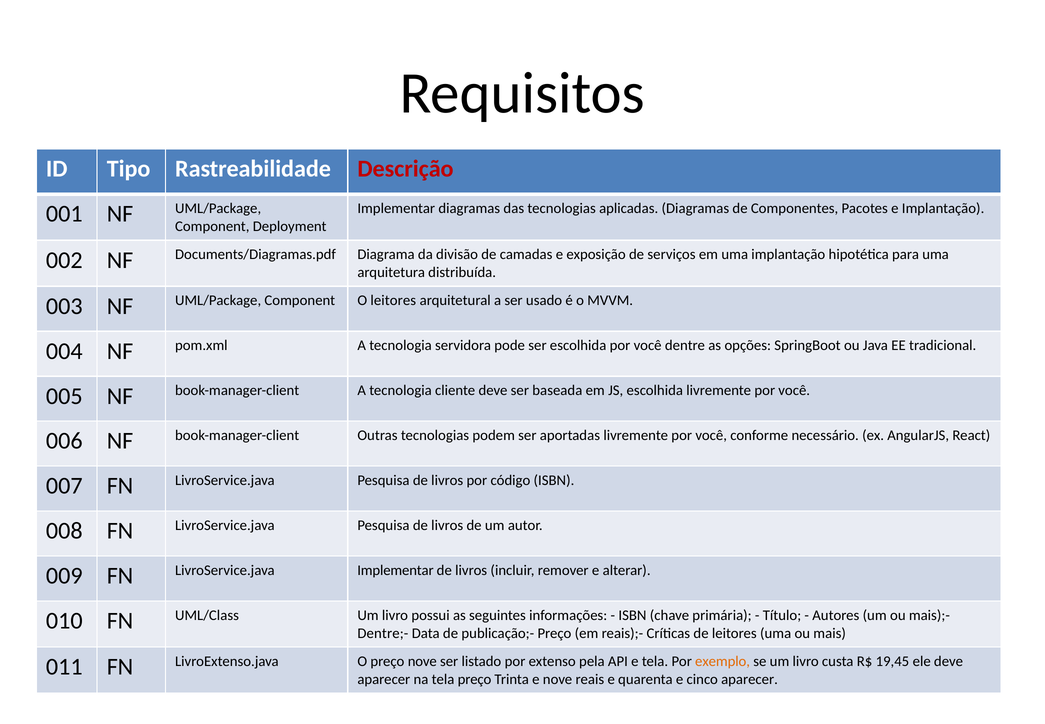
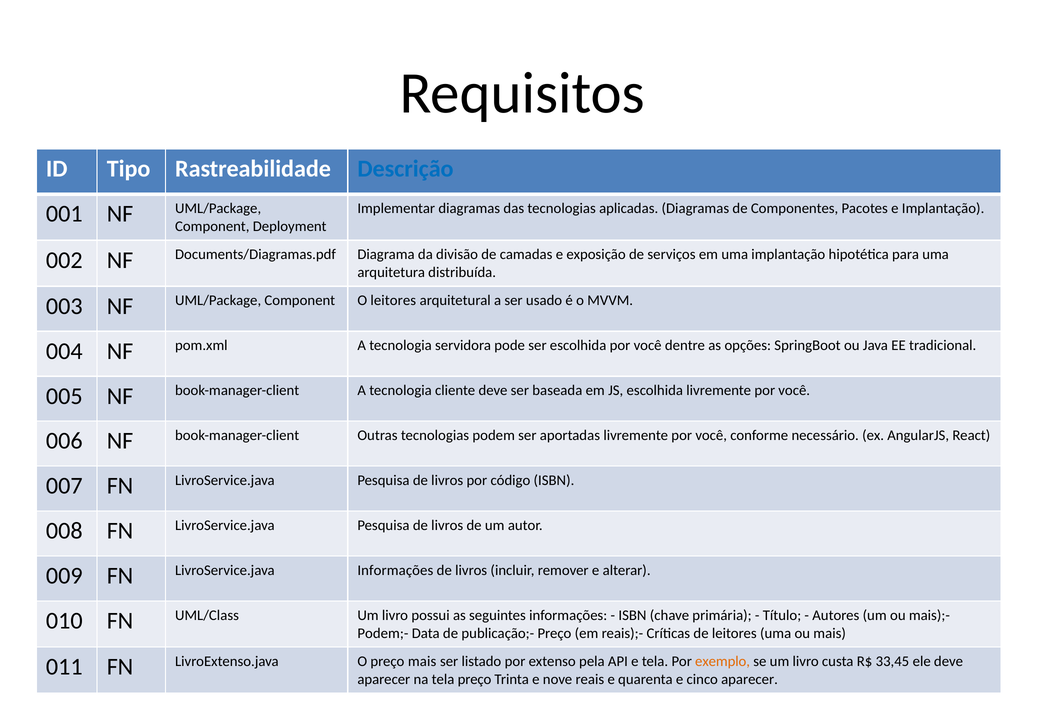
Descrição colour: red -> blue (405, 169)
LivroService.java Implementar: Implementar -> Informações (395, 570)
Dentre;-: Dentre;- -> Podem;- (383, 633)
preço nove: nove -> mais (422, 661)
19,45: 19,45 -> 33,45 (892, 661)
